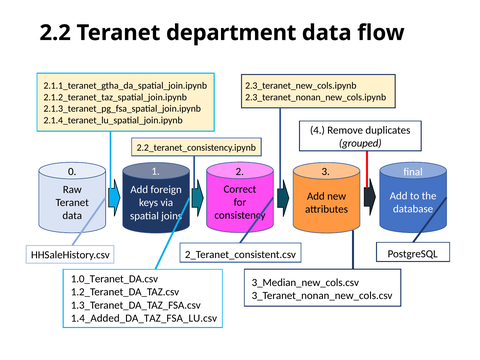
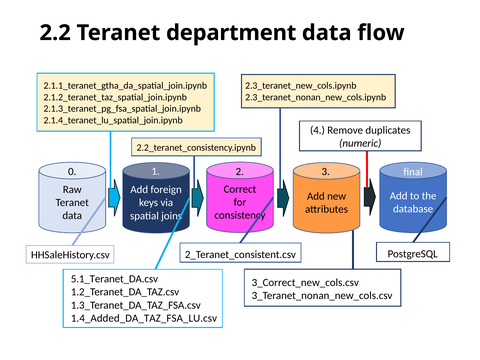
grouped: grouped -> numeric (360, 143)
1.0_Teranet_DA.csv: 1.0_Teranet_DA.csv -> 5.1_Teranet_DA.csv (114, 279)
3_Median_new_cols.csv: 3_Median_new_cols.csv -> 3_Correct_new_cols.csv (305, 283)
